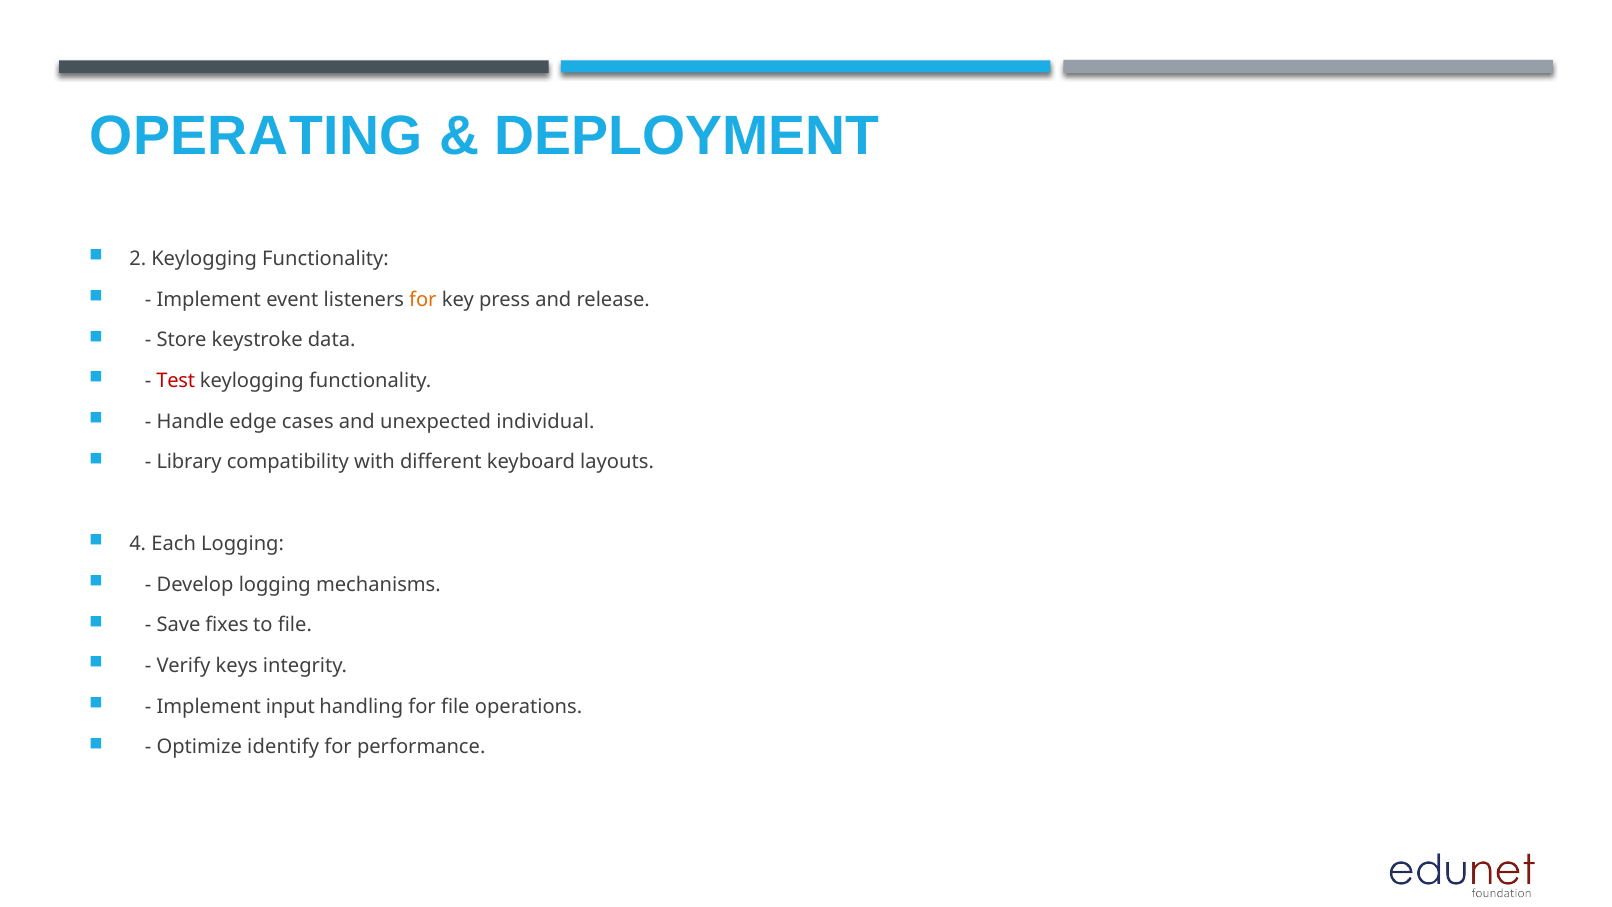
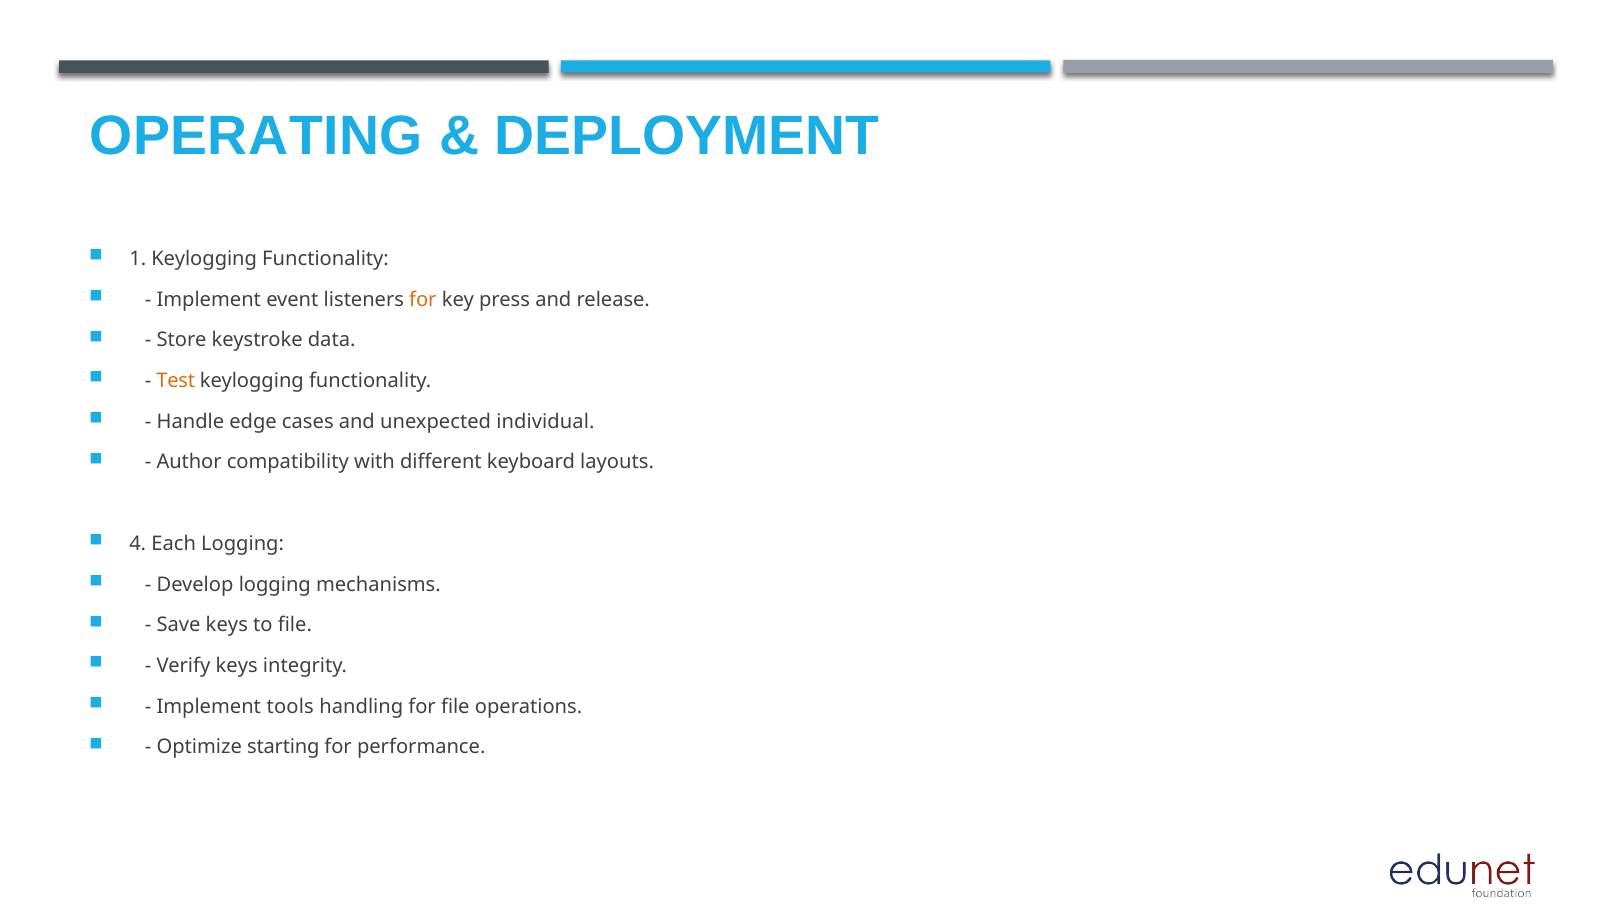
2: 2 -> 1 (138, 259)
Test colour: red -> orange (176, 381)
Library: Library -> Author (189, 462)
Save fixes: fixes -> keys (227, 625)
input: input -> tools (290, 706)
identify: identify -> starting (283, 747)
